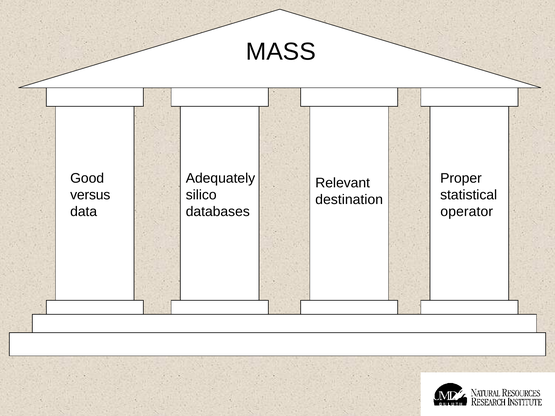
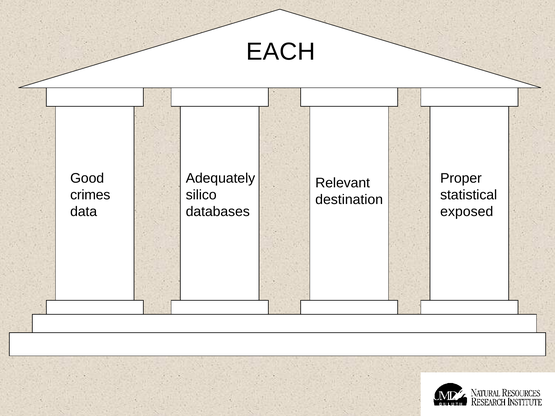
MASS: MASS -> EACH (281, 52)
versus: versus -> crimes (90, 195)
operator: operator -> exposed (467, 212)
